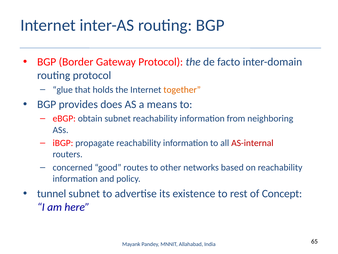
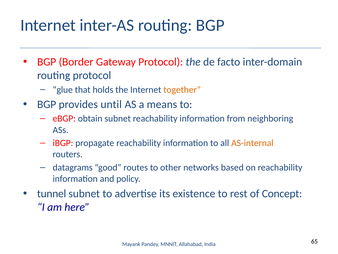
does: does -> until (111, 104)
AS-internal colour: red -> orange (252, 143)
concerned: concerned -> datagrams (73, 167)
